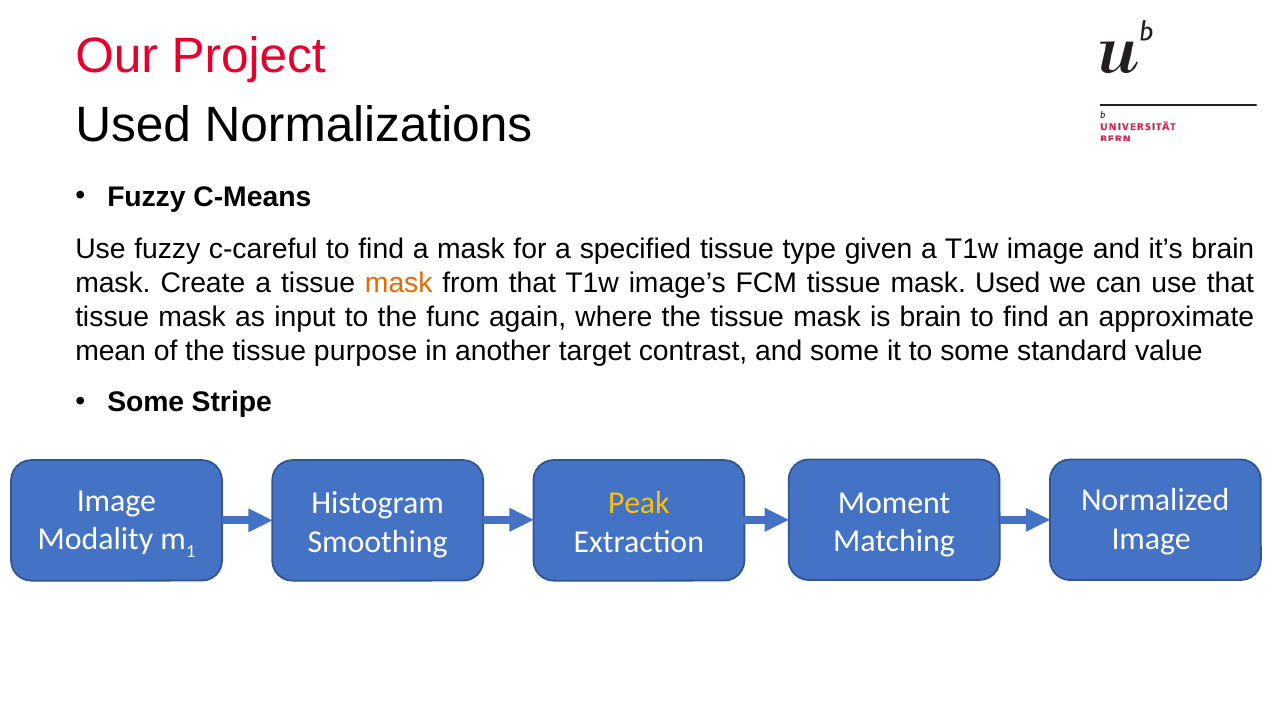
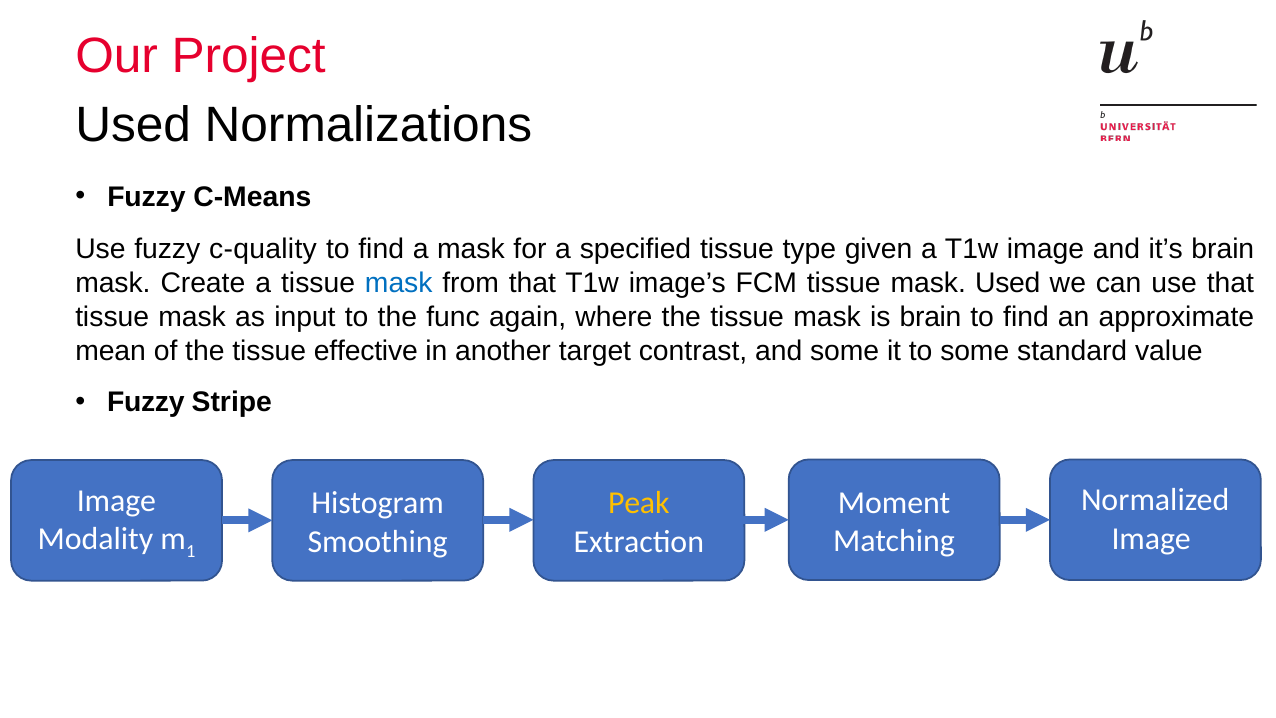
c-careful: c-careful -> c-quality (263, 249)
mask colour: orange -> blue (399, 283)
purpose: purpose -> effective (366, 351)
Some: Some -> Fuzzy (146, 402)
